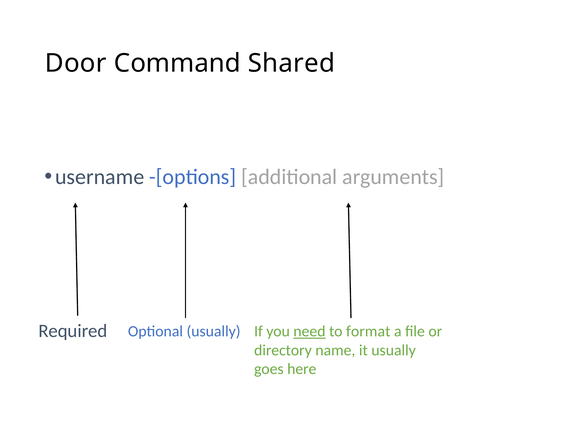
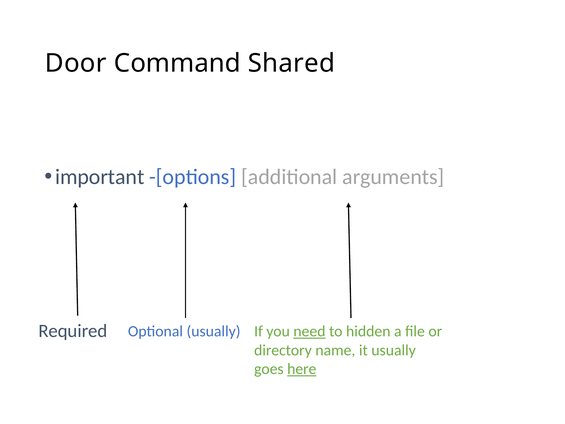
username: username -> important (100, 177)
format: format -> hidden (368, 331)
here underline: none -> present (302, 369)
